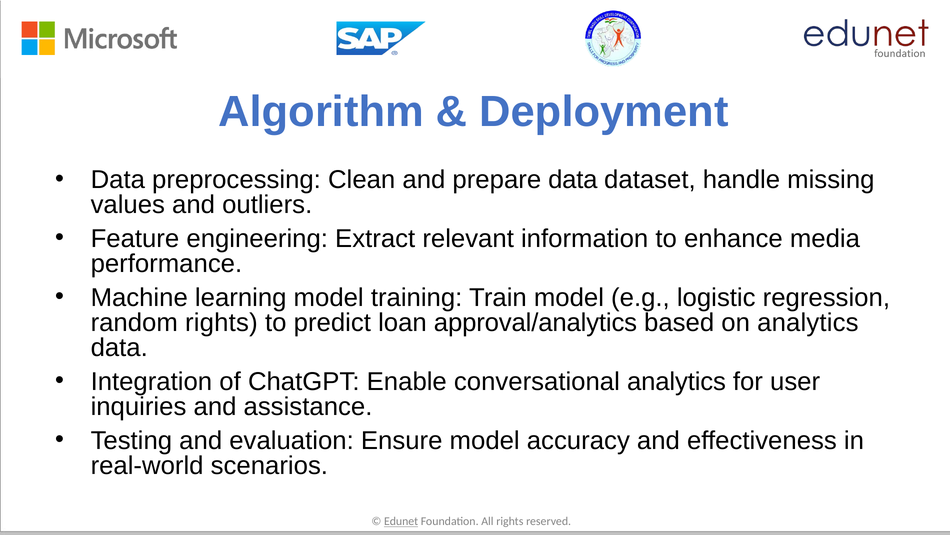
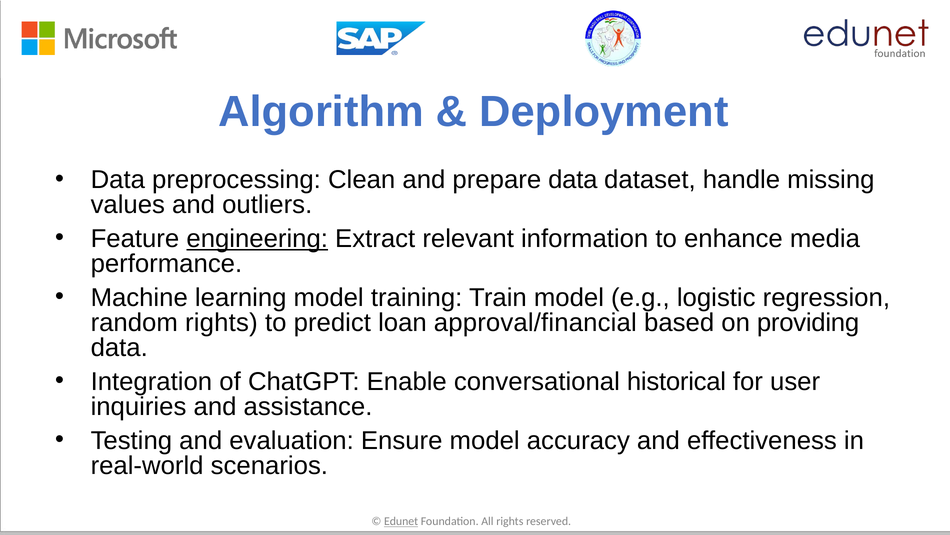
engineering underline: none -> present (257, 238)
approval/analytics: approval/analytics -> approval/financial (535, 322)
on analytics: analytics -> providing (808, 322)
conversational analytics: analytics -> historical (677, 381)
